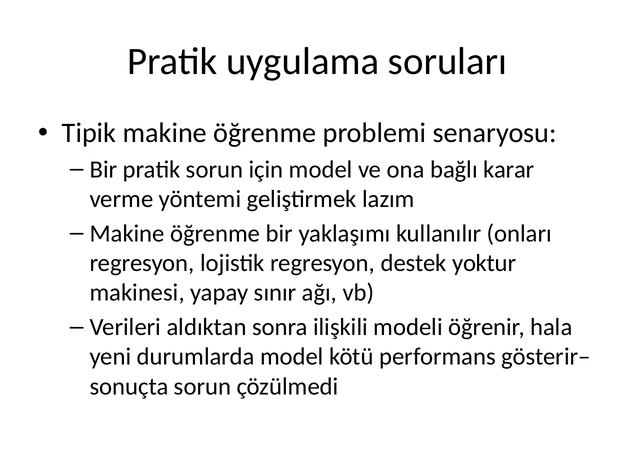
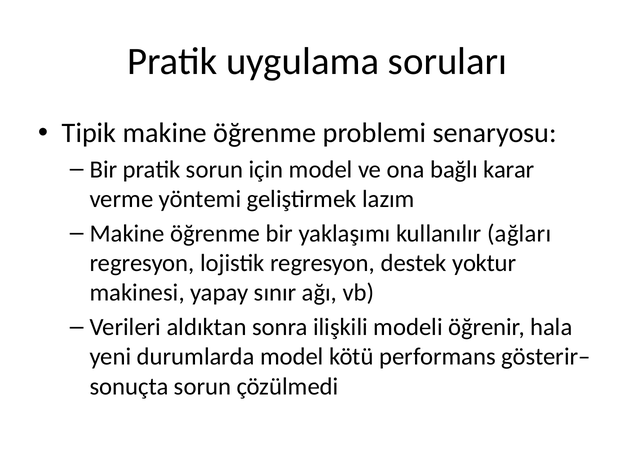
onları: onları -> ağları (519, 234)
